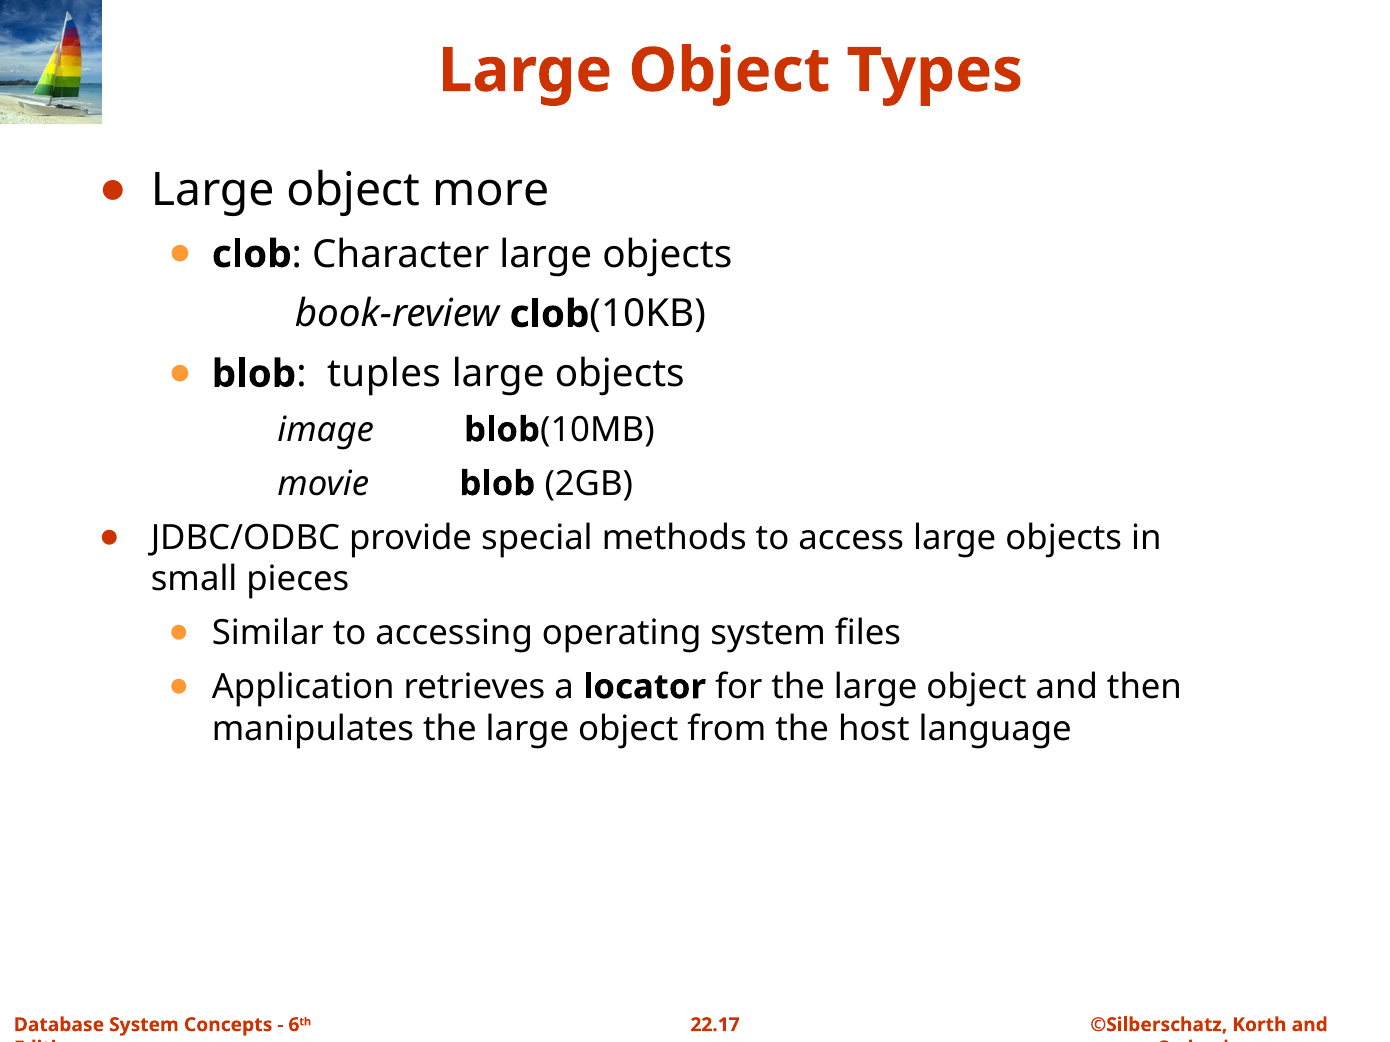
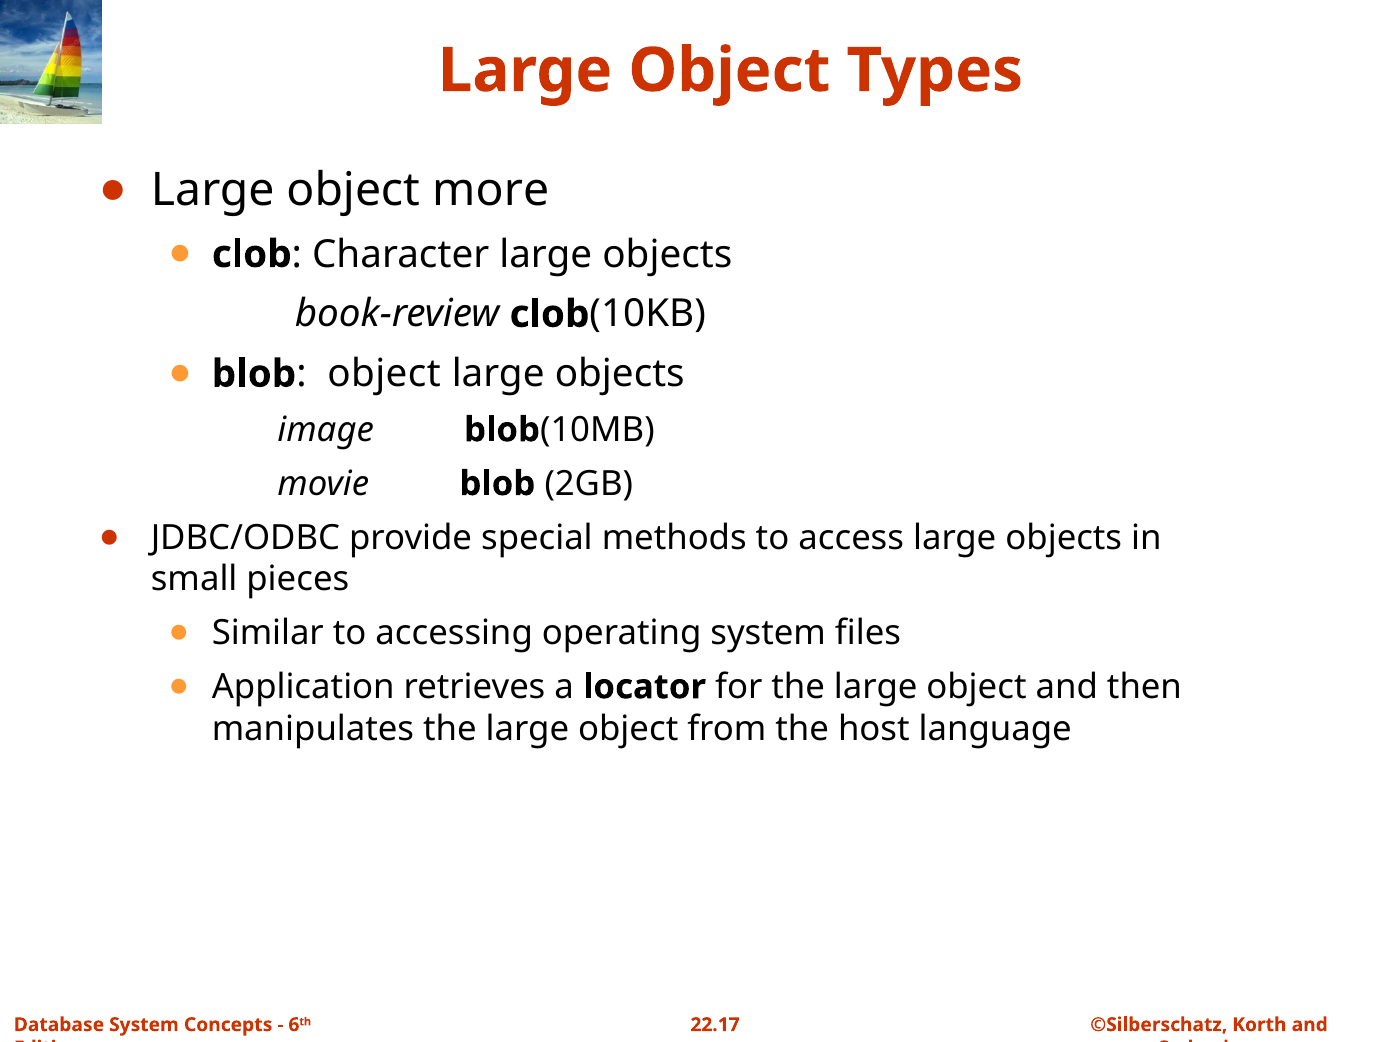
tuples: tuples -> object (384, 374)
